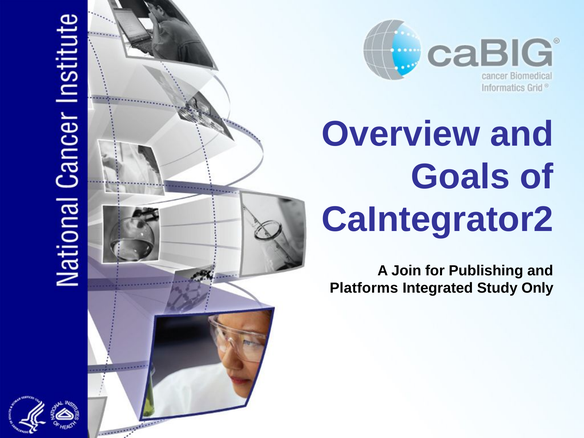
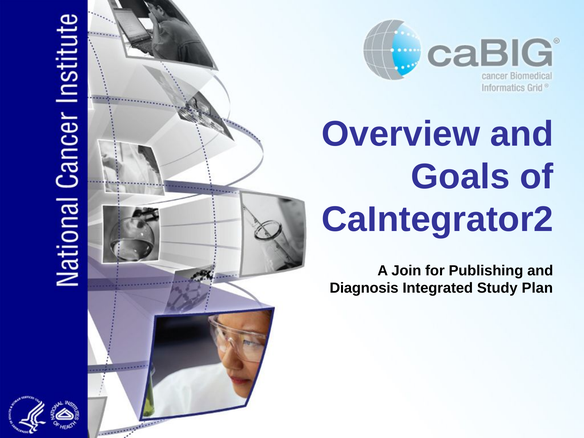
Platforms: Platforms -> Diagnosis (364, 288)
Only: Only -> Plan (537, 288)
